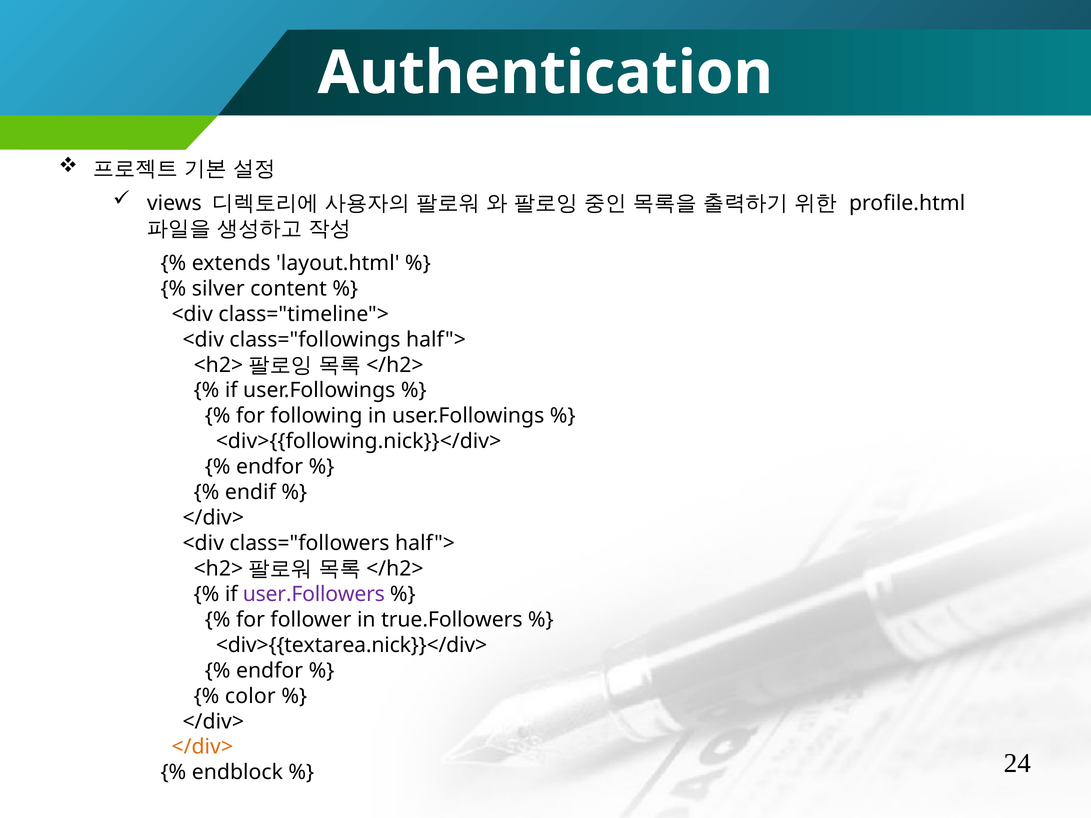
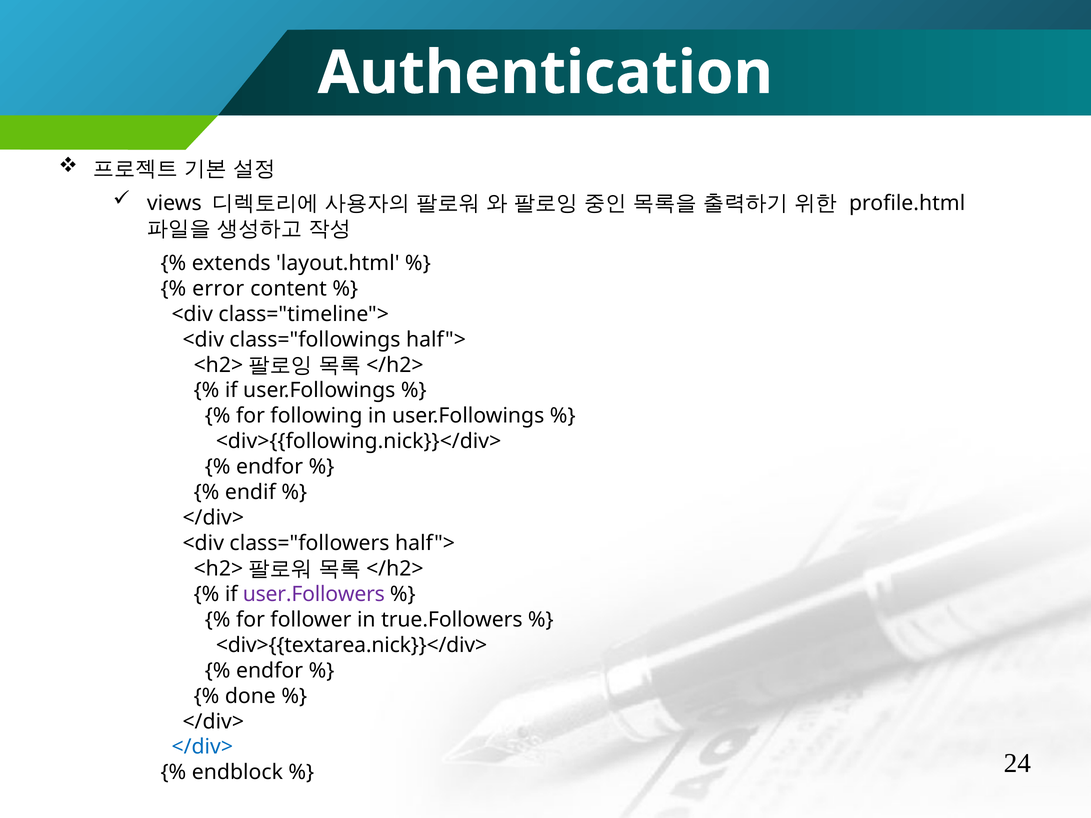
silver: silver -> error (218, 289)
color: color -> done (250, 696)
</div> colour: orange -> blue (202, 747)
